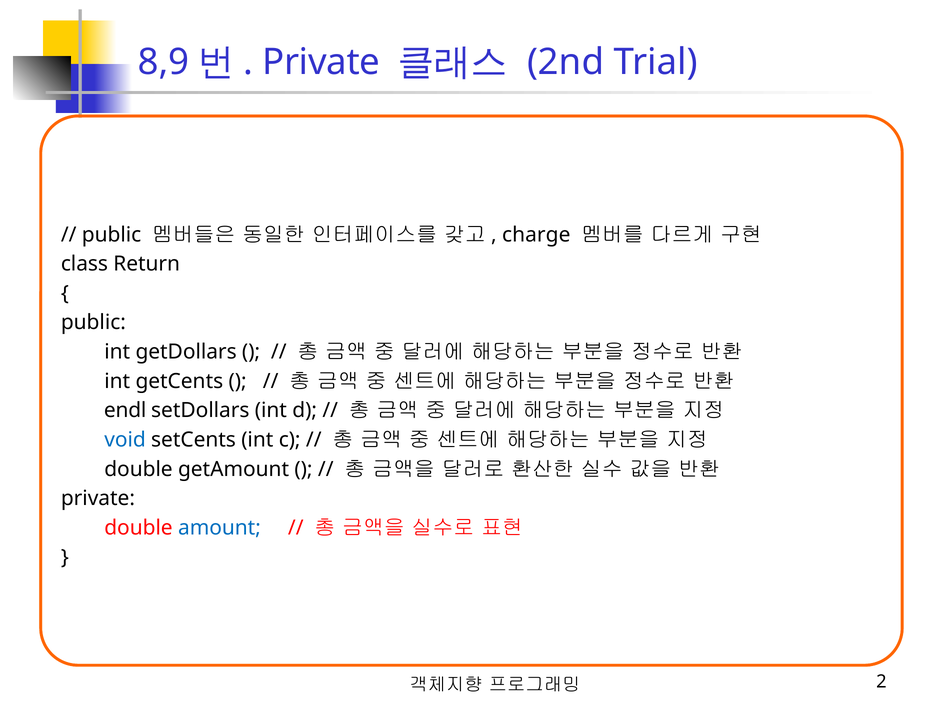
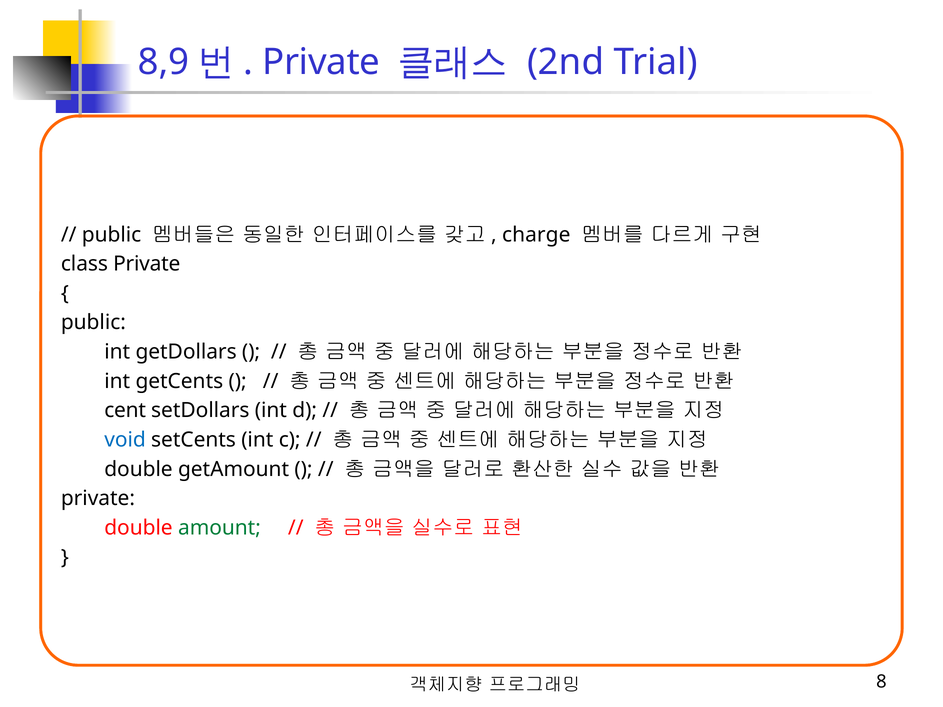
class Return: Return -> Private (147, 264)
endl: endl -> cent (125, 411)
amount colour: blue -> green (219, 528)
2: 2 -> 8 (881, 682)
